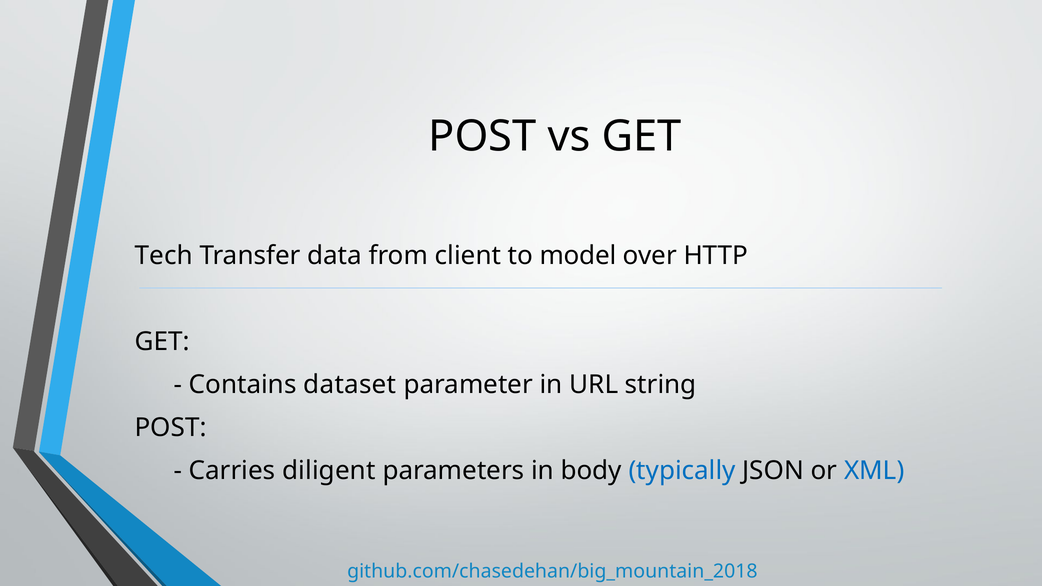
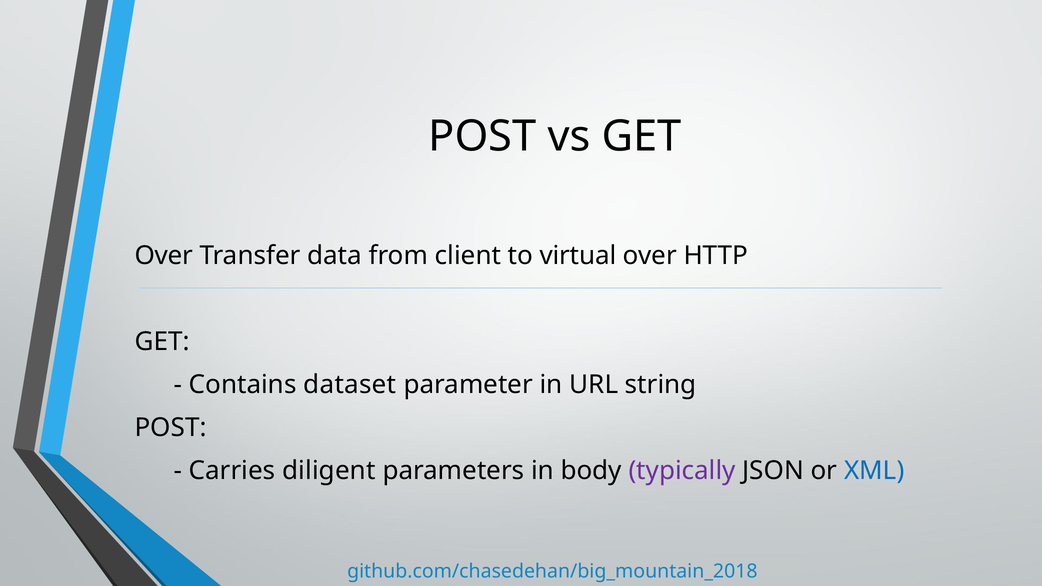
Tech: Tech -> Over (164, 256)
model: model -> virtual (578, 256)
typically colour: blue -> purple (682, 471)
